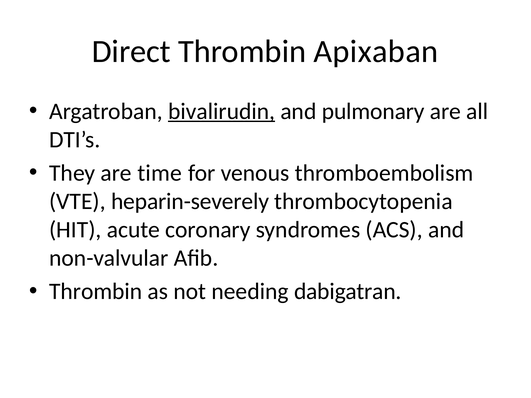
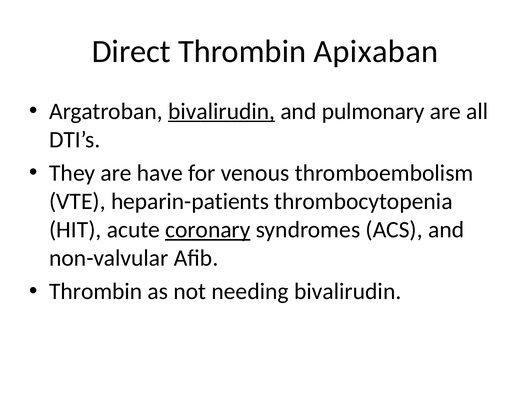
time: time -> have (160, 173)
heparin-severely: heparin-severely -> heparin-patients (190, 201)
coronary underline: none -> present (208, 230)
needing dabigatran: dabigatran -> bivalirudin (348, 292)
